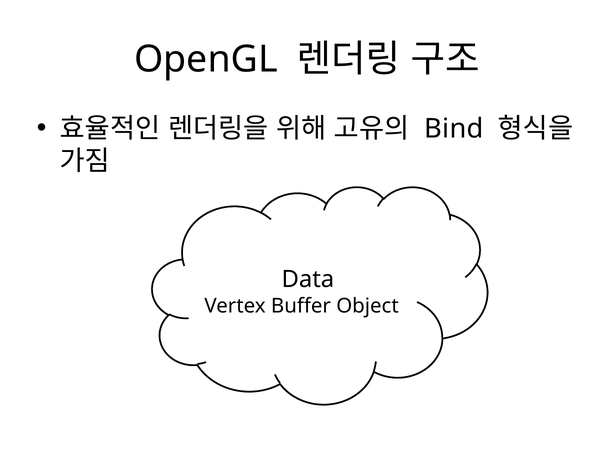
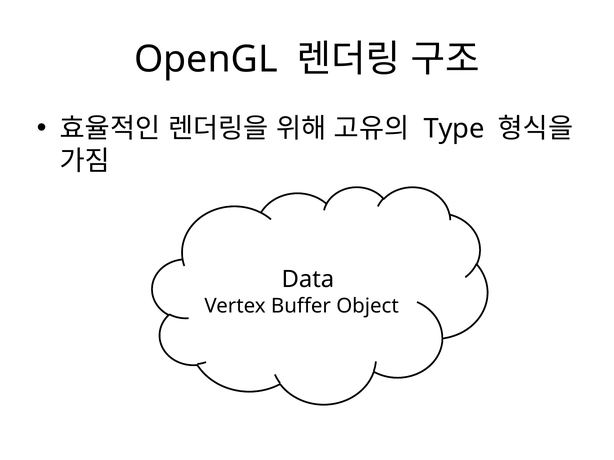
Bind: Bind -> Type (454, 129)
